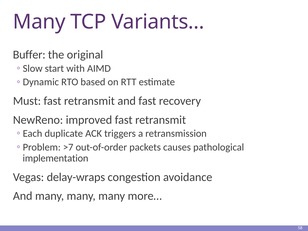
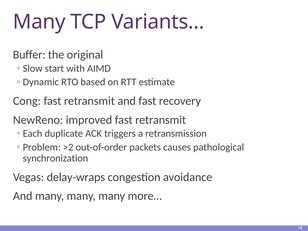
Must: Must -> Cong (27, 101)
>7: >7 -> >2 (68, 147)
implementation: implementation -> synchronization (55, 158)
